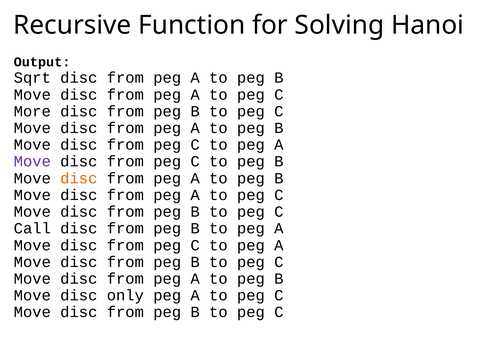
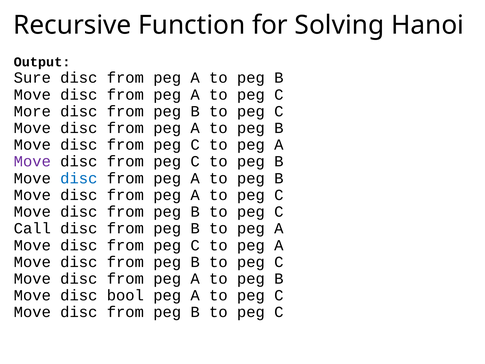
Sqrt: Sqrt -> Sure (32, 78)
disc colour: orange -> blue (79, 178)
only: only -> bool (125, 295)
